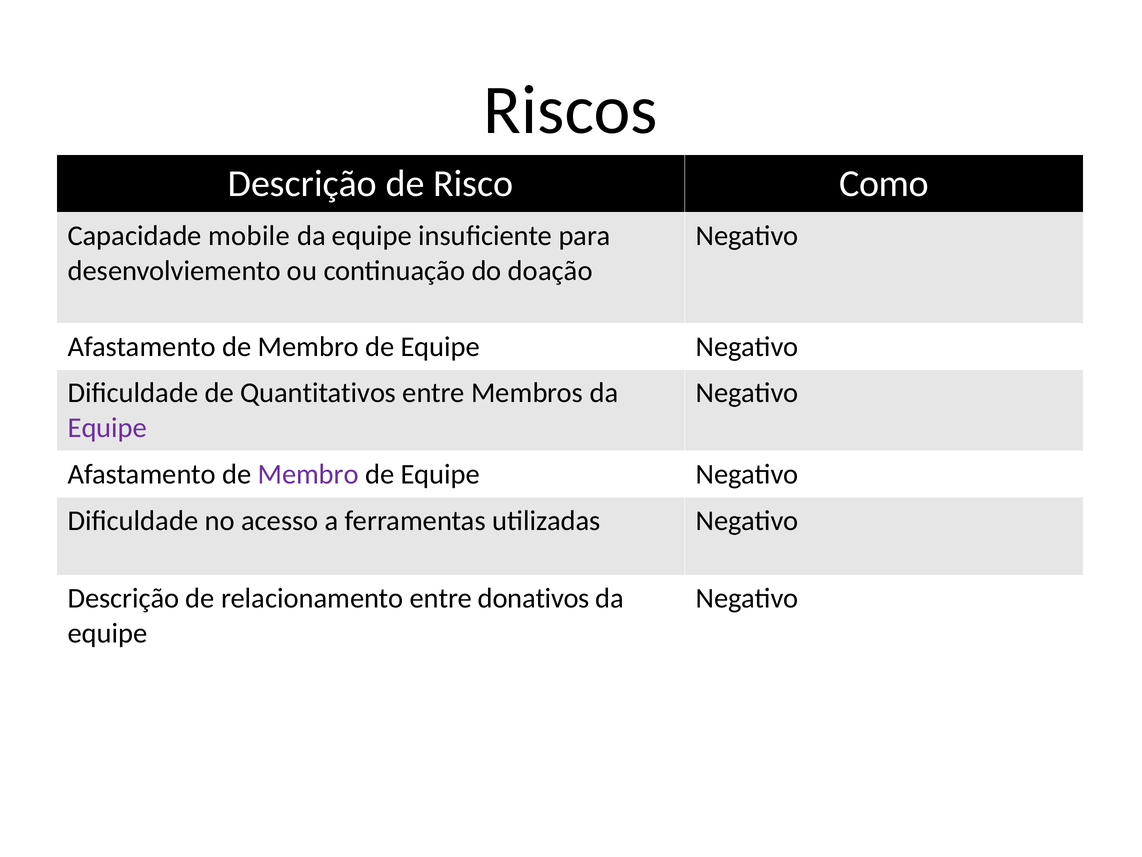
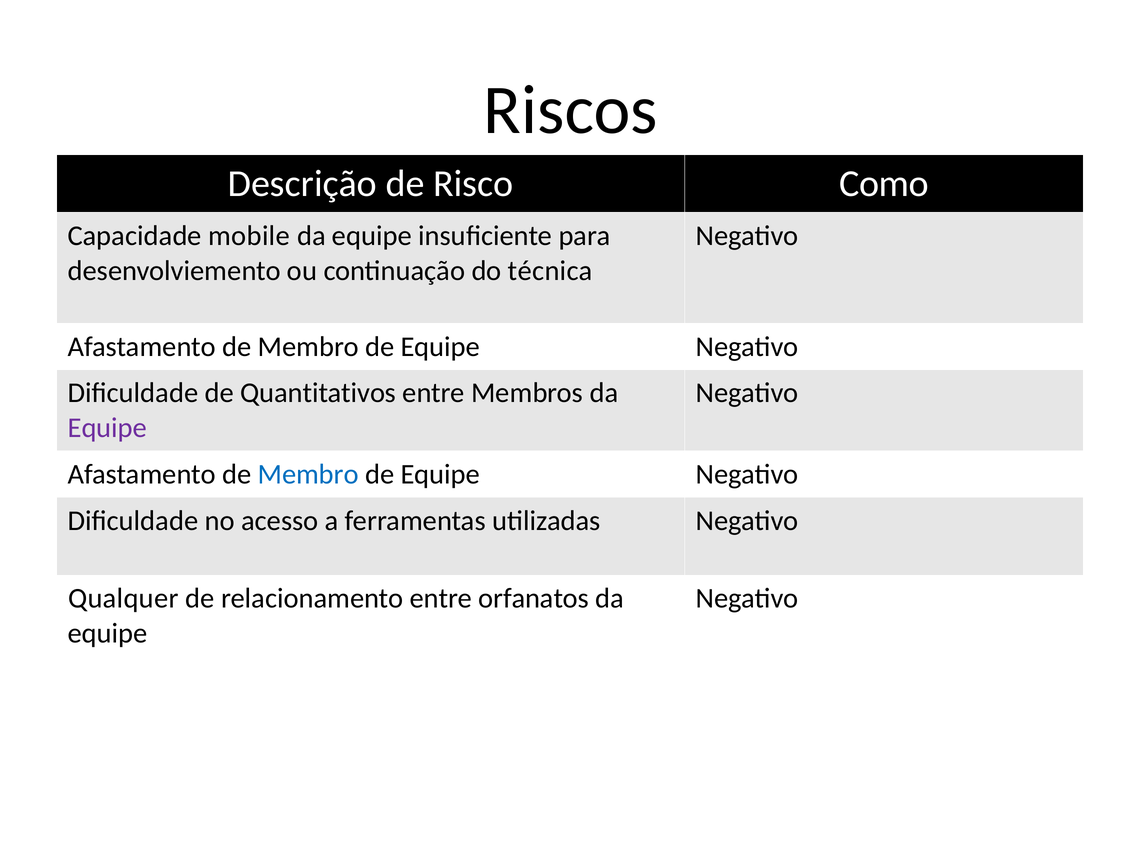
doação: doação -> técnica (550, 271)
Membro colour: purple -> blue (308, 474)
Descrição: Descrição -> Qualquer (123, 598)
donativos: donativos -> orfanatos (534, 598)
